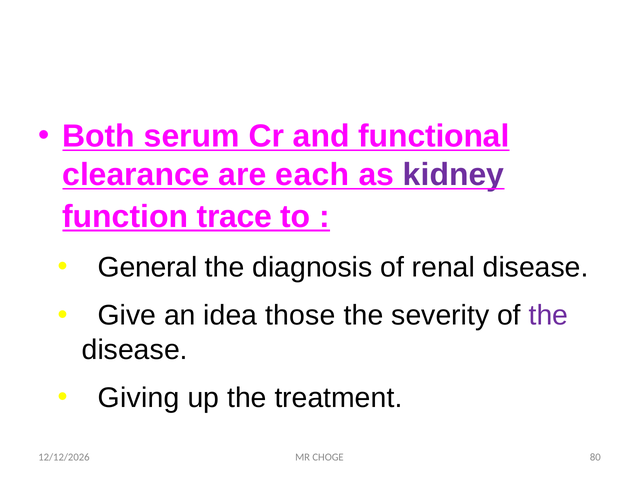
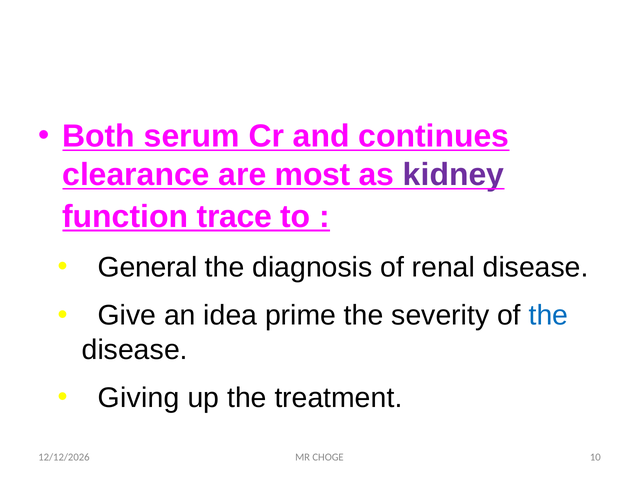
functional: functional -> continues (434, 136)
each: each -> most (313, 175)
those: those -> prime (301, 316)
the colour: purple -> blue (548, 316)
80: 80 -> 10 (595, 458)
